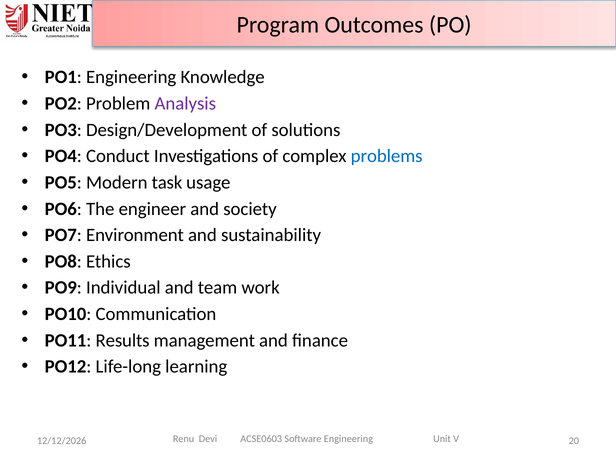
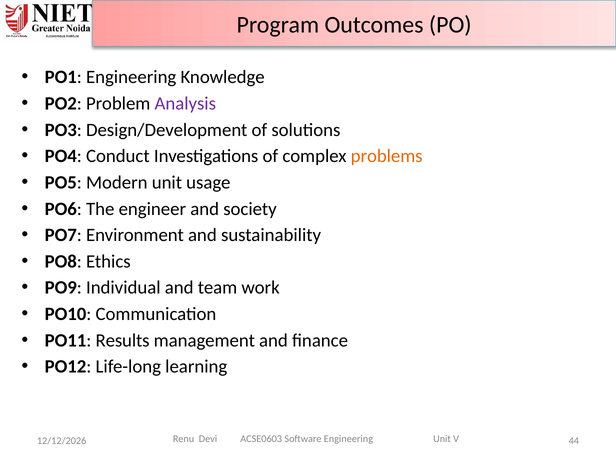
problems colour: blue -> orange (387, 156)
Modern task: task -> unit (167, 183)
20: 20 -> 44 (574, 441)
